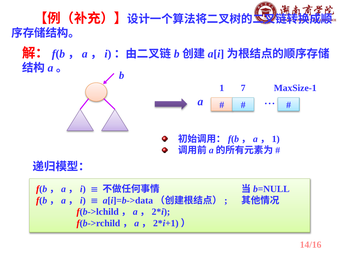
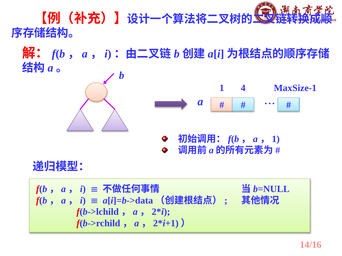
7: 7 -> 4 (243, 88)
